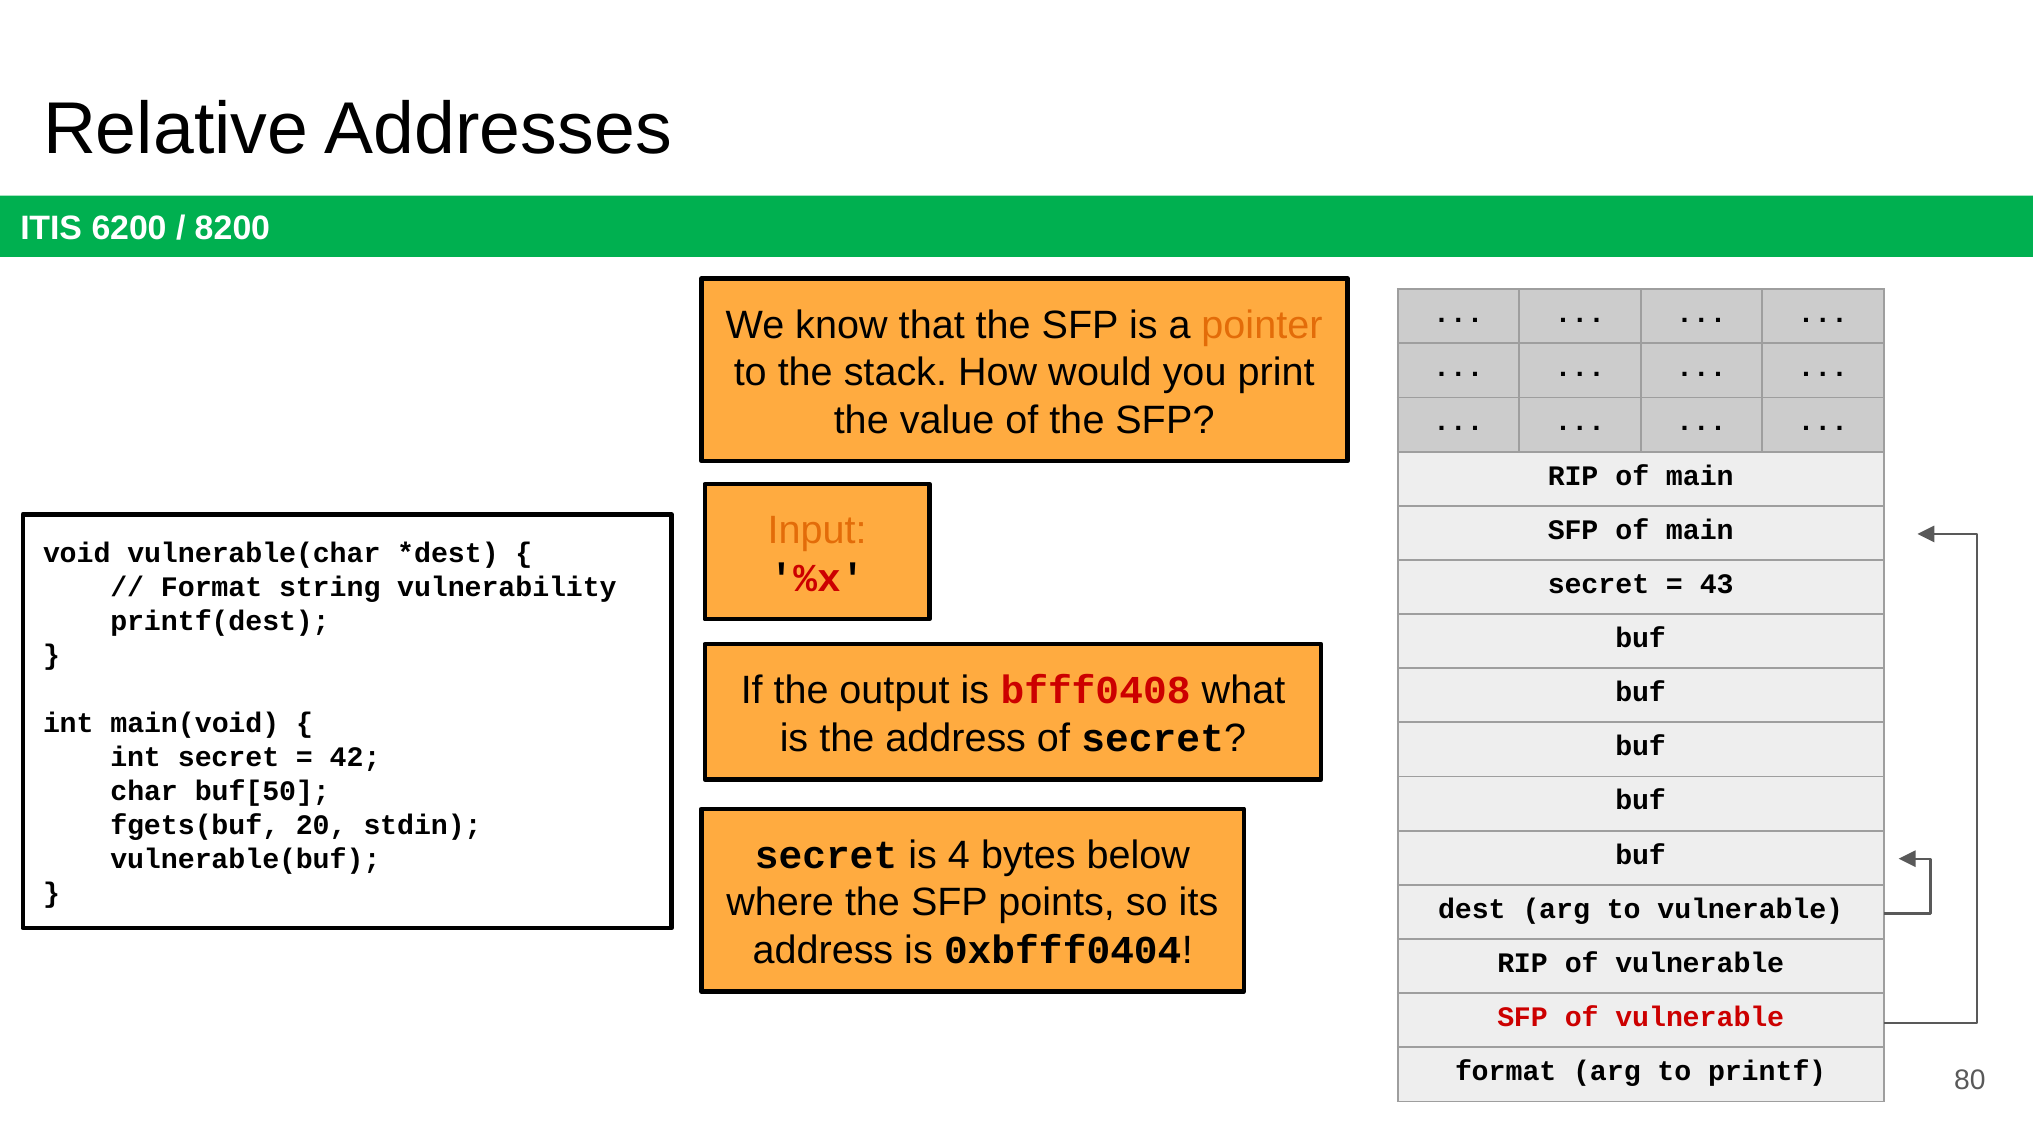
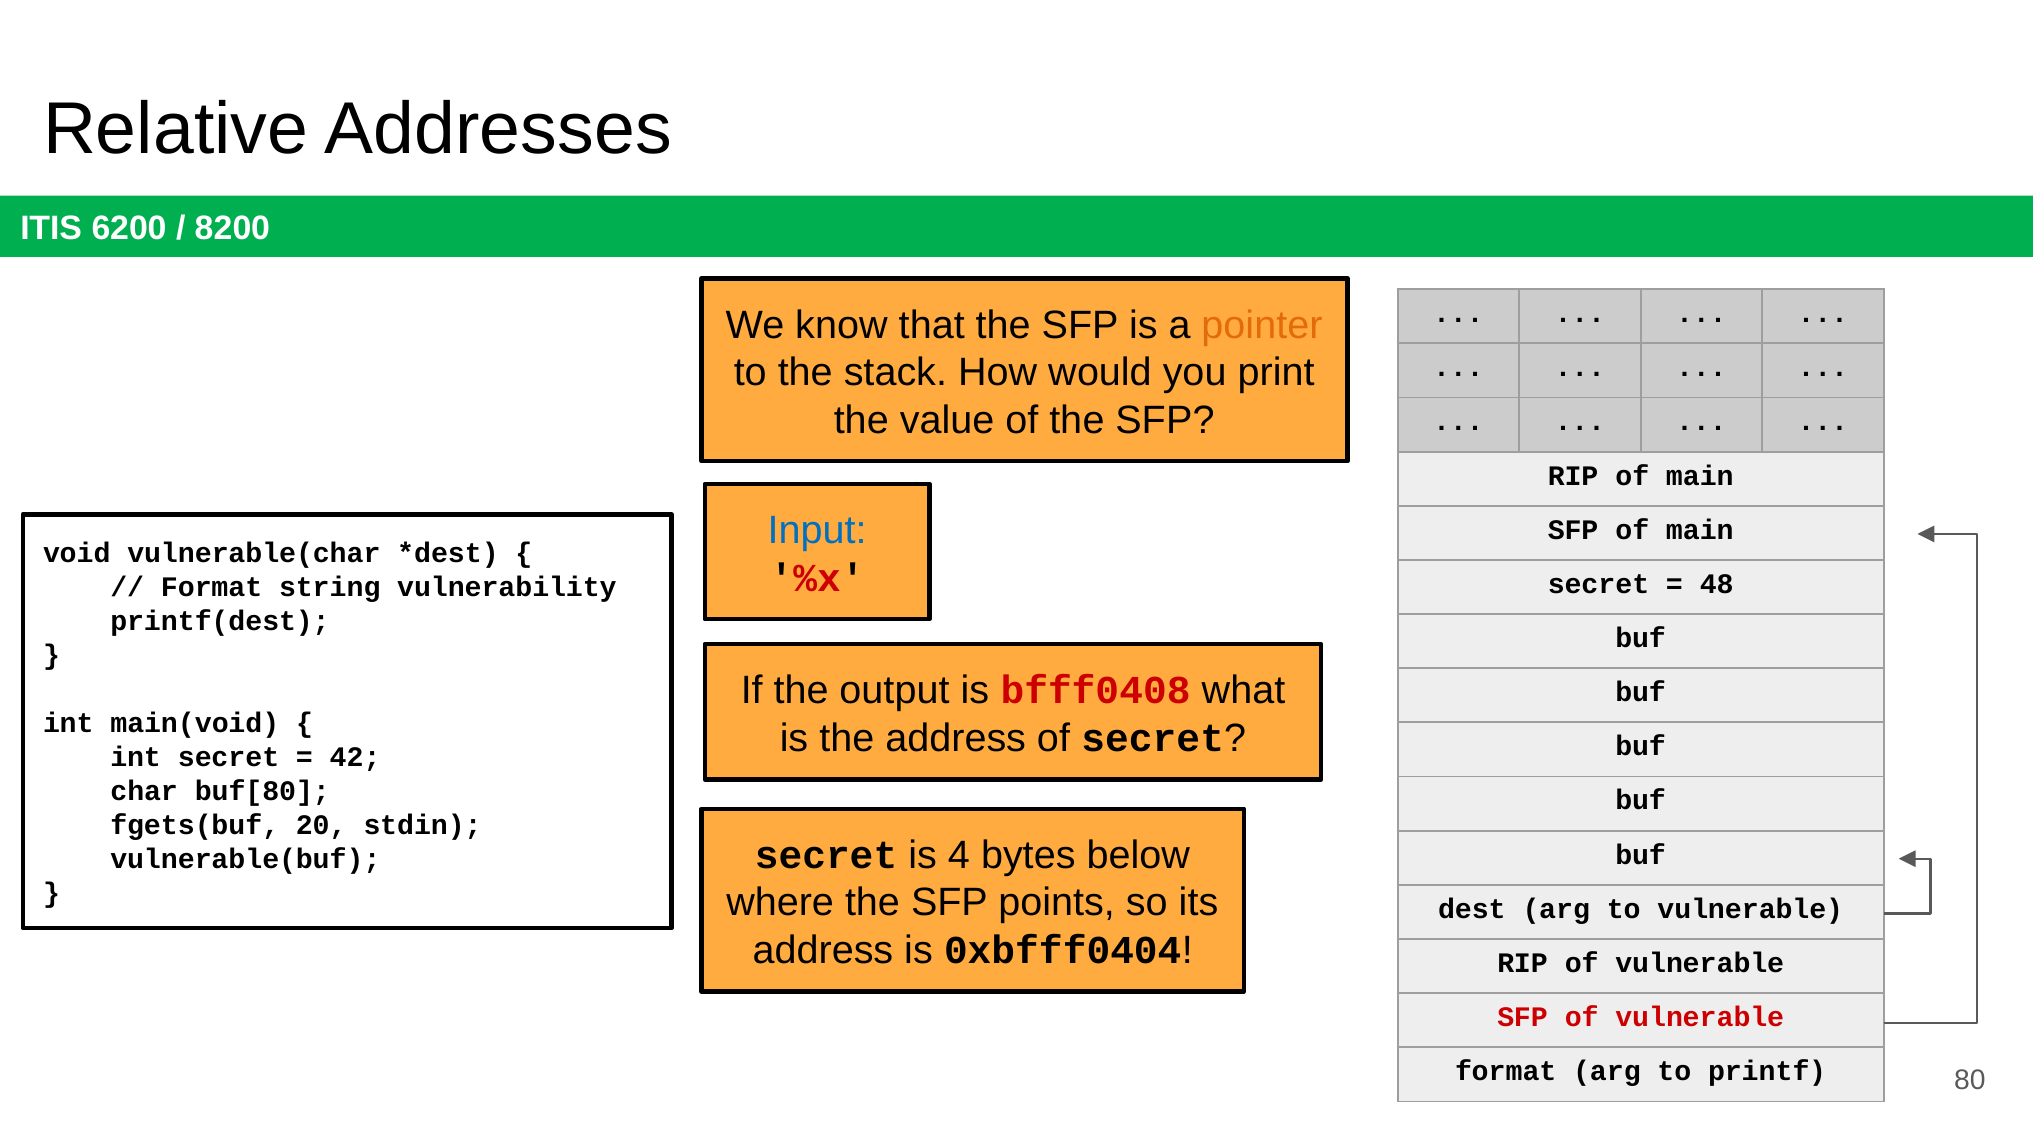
Input colour: orange -> blue (817, 531)
43: 43 -> 48 (1717, 584)
buf[50: buf[50 -> buf[80 (262, 791)
